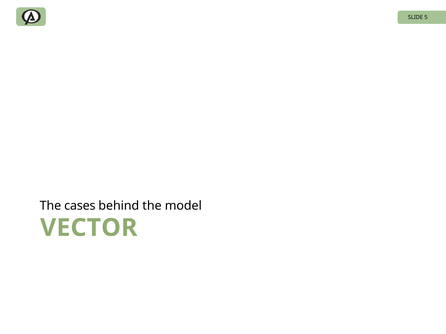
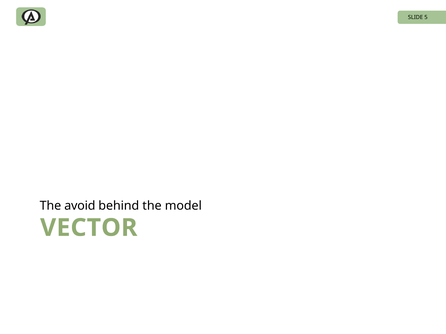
cases: cases -> avoid (80, 206)
